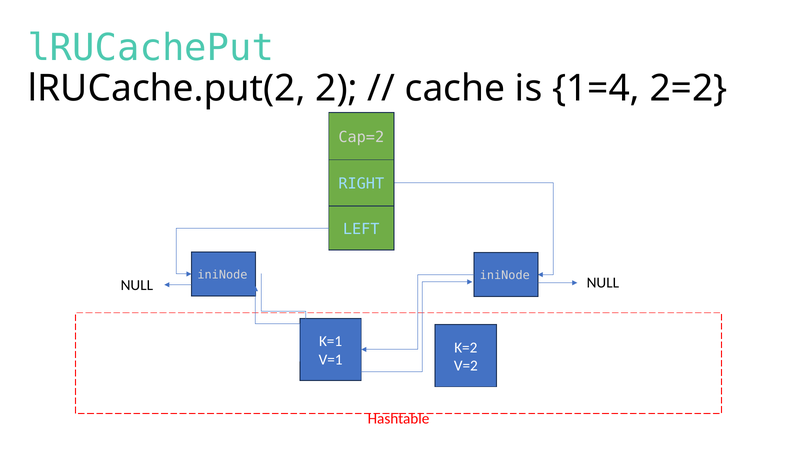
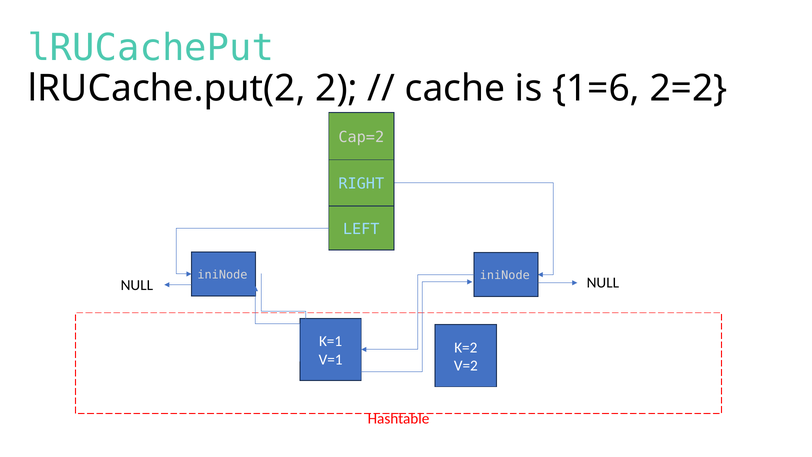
1=4: 1=4 -> 1=6 (596, 88)
